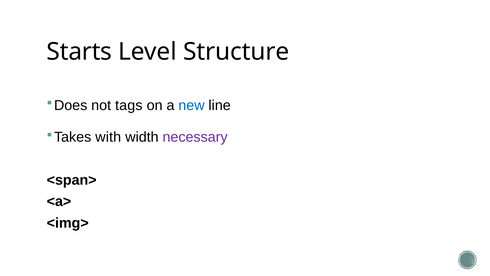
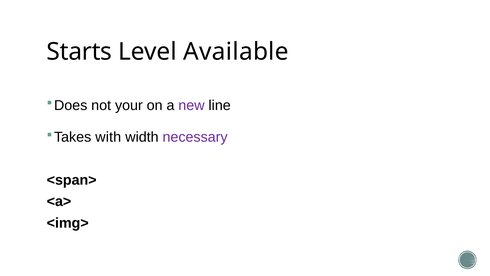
Structure: Structure -> Available (236, 52)
tags: tags -> your (129, 105)
new colour: blue -> purple (191, 105)
